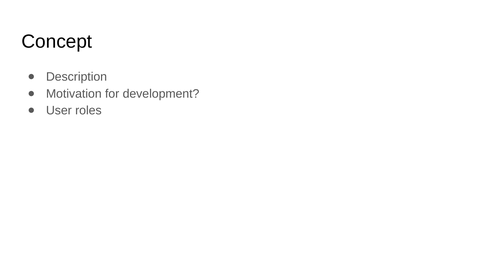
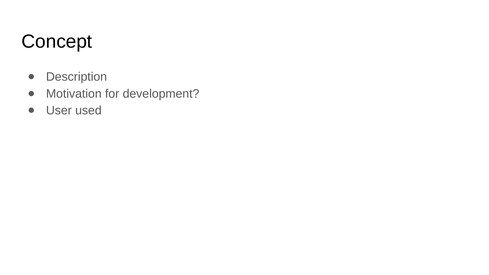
roles: roles -> used (88, 111)
